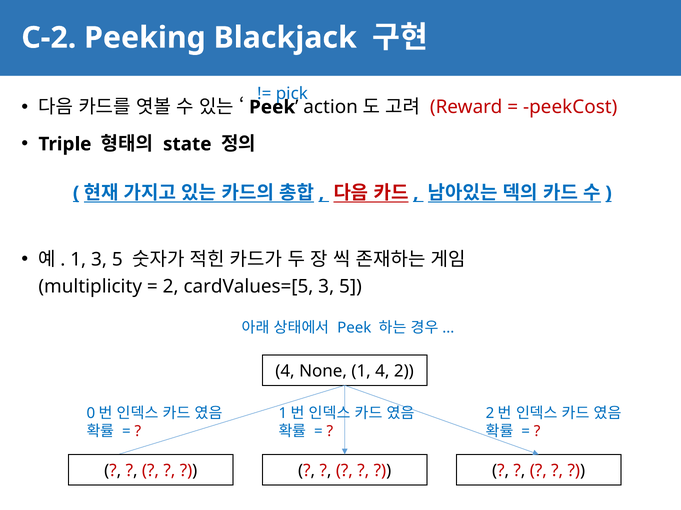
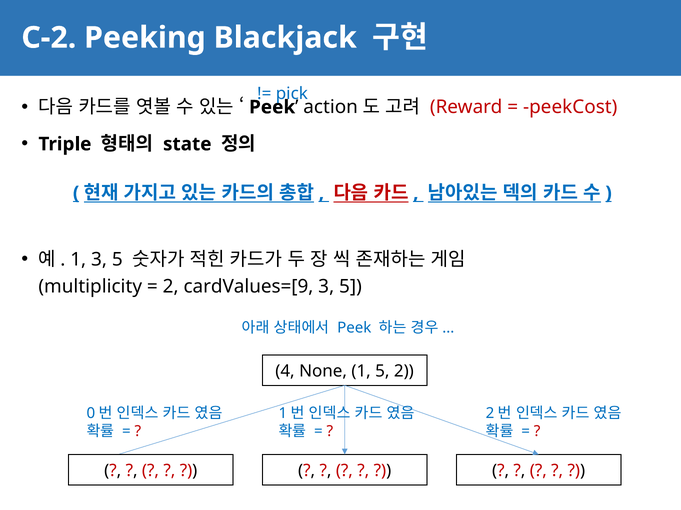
cardValues=[5: cardValues=[5 -> cardValues=[9 (248, 287)
1 4: 4 -> 5 (382, 372)
